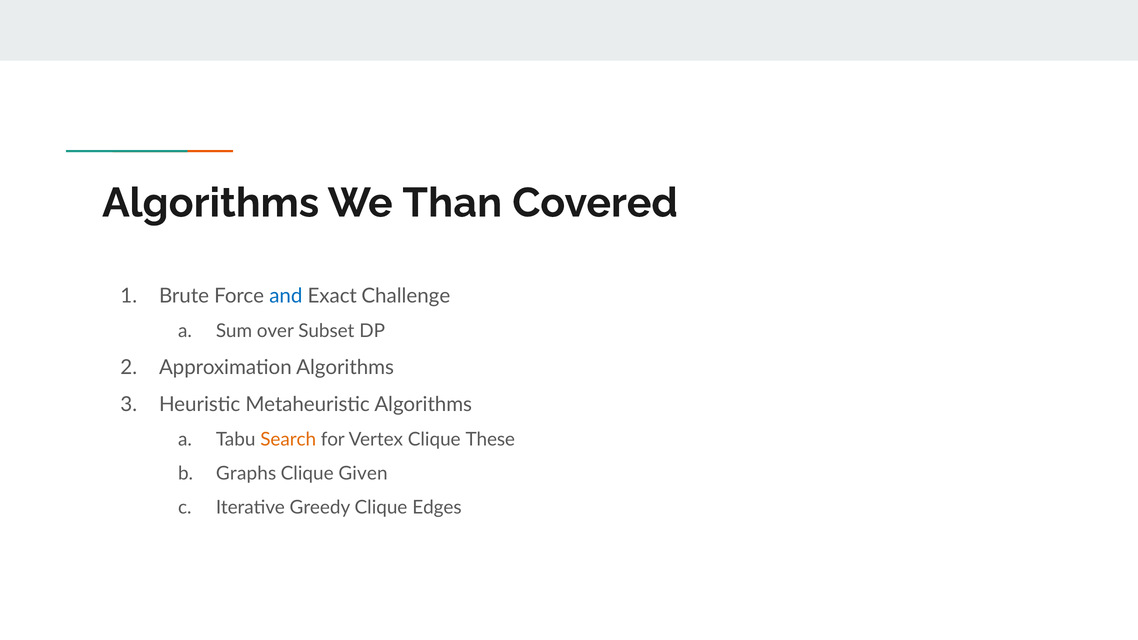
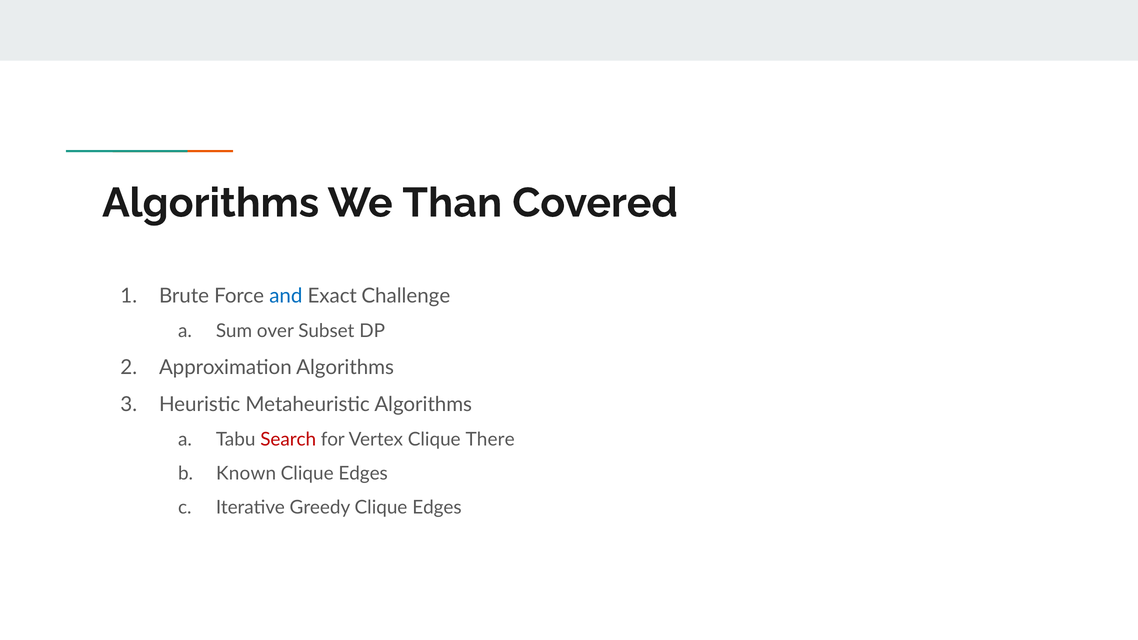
Search colour: orange -> red (288, 439)
These: These -> There (490, 439)
Graphs: Graphs -> Known (246, 473)
Given: Given -> Edges (363, 473)
